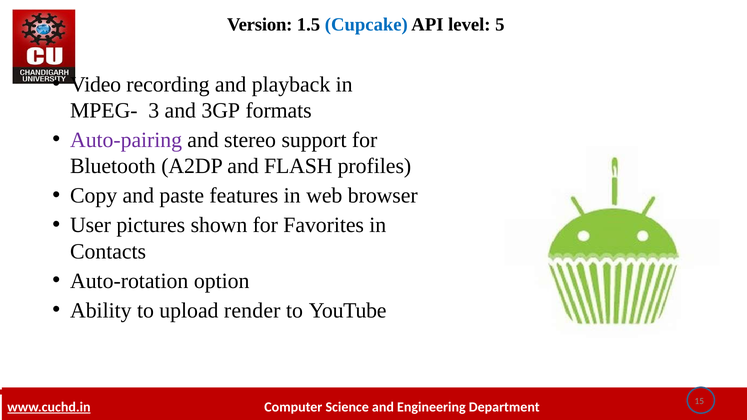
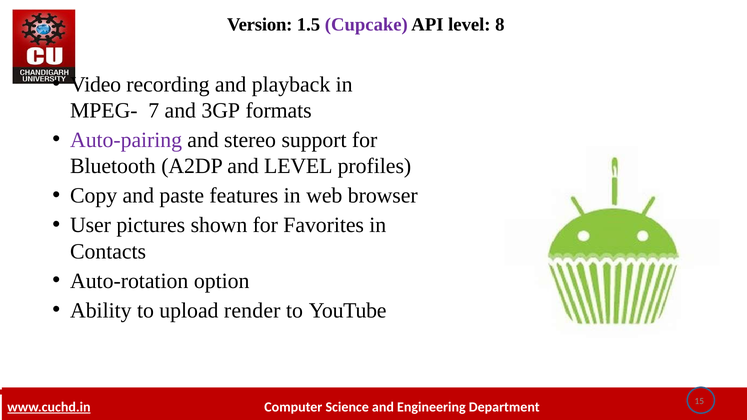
Cupcake colour: blue -> purple (366, 25)
5: 5 -> 8 (500, 25)
3: 3 -> 7 (154, 111)
and FLASH: FLASH -> LEVEL (298, 166)
